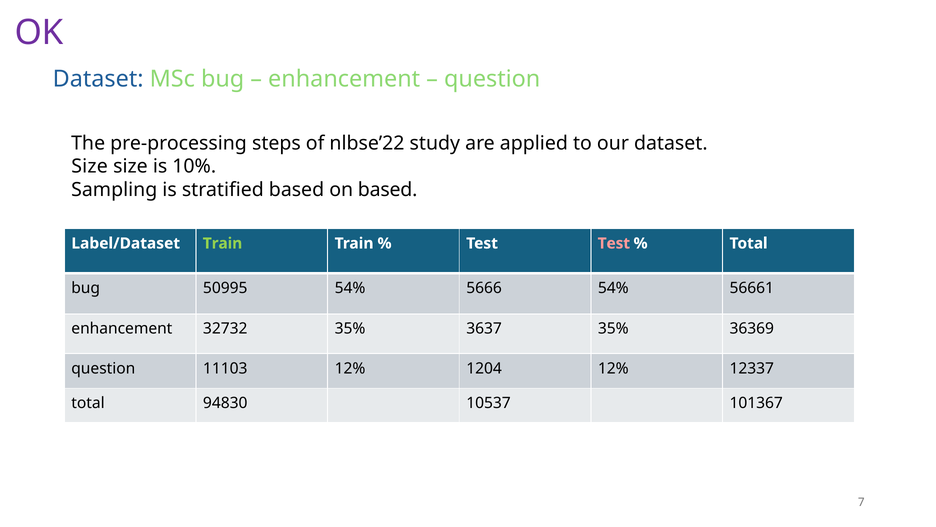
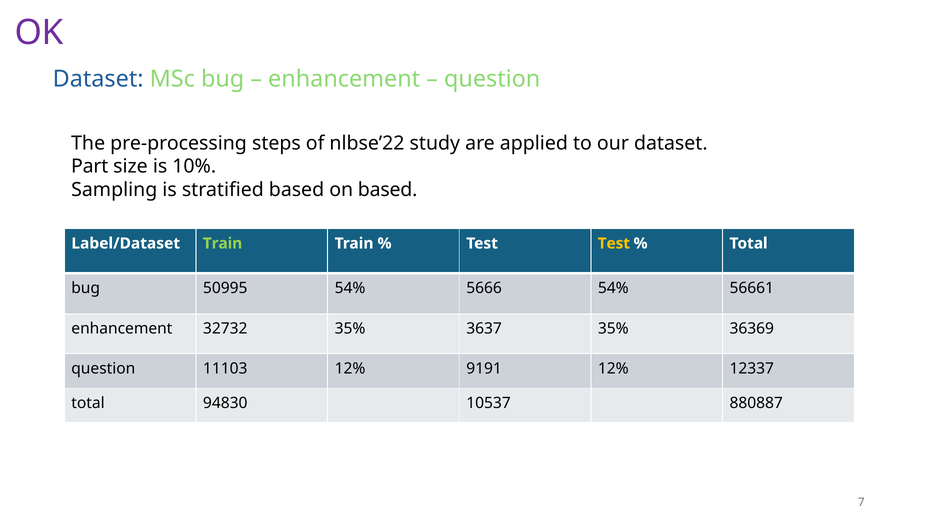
Size: Size -> Part (90, 166)
Test colour: pink -> yellow (614, 243)
1204: 1204 -> 9191 (484, 368)
101367: 101367 -> 880887 (756, 403)
